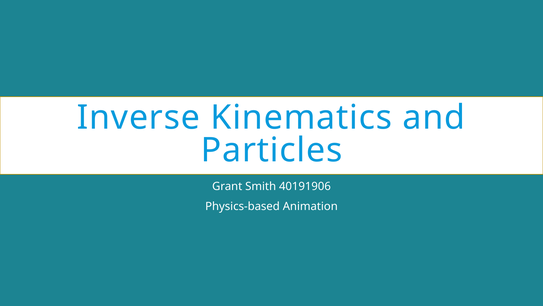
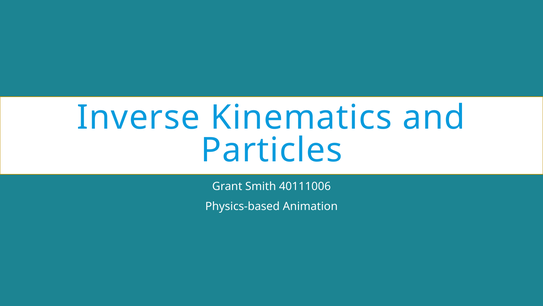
40191906: 40191906 -> 40111006 (305, 186)
